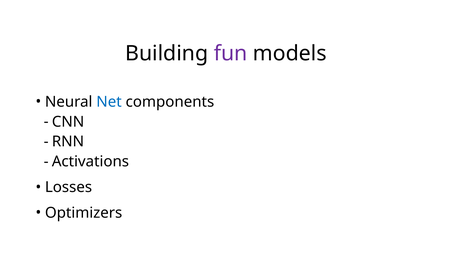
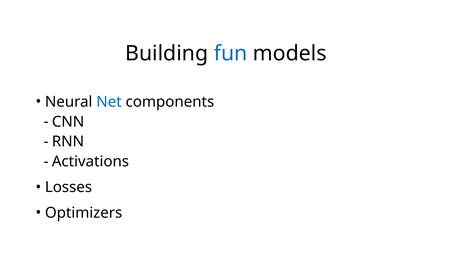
fun colour: purple -> blue (231, 54)
